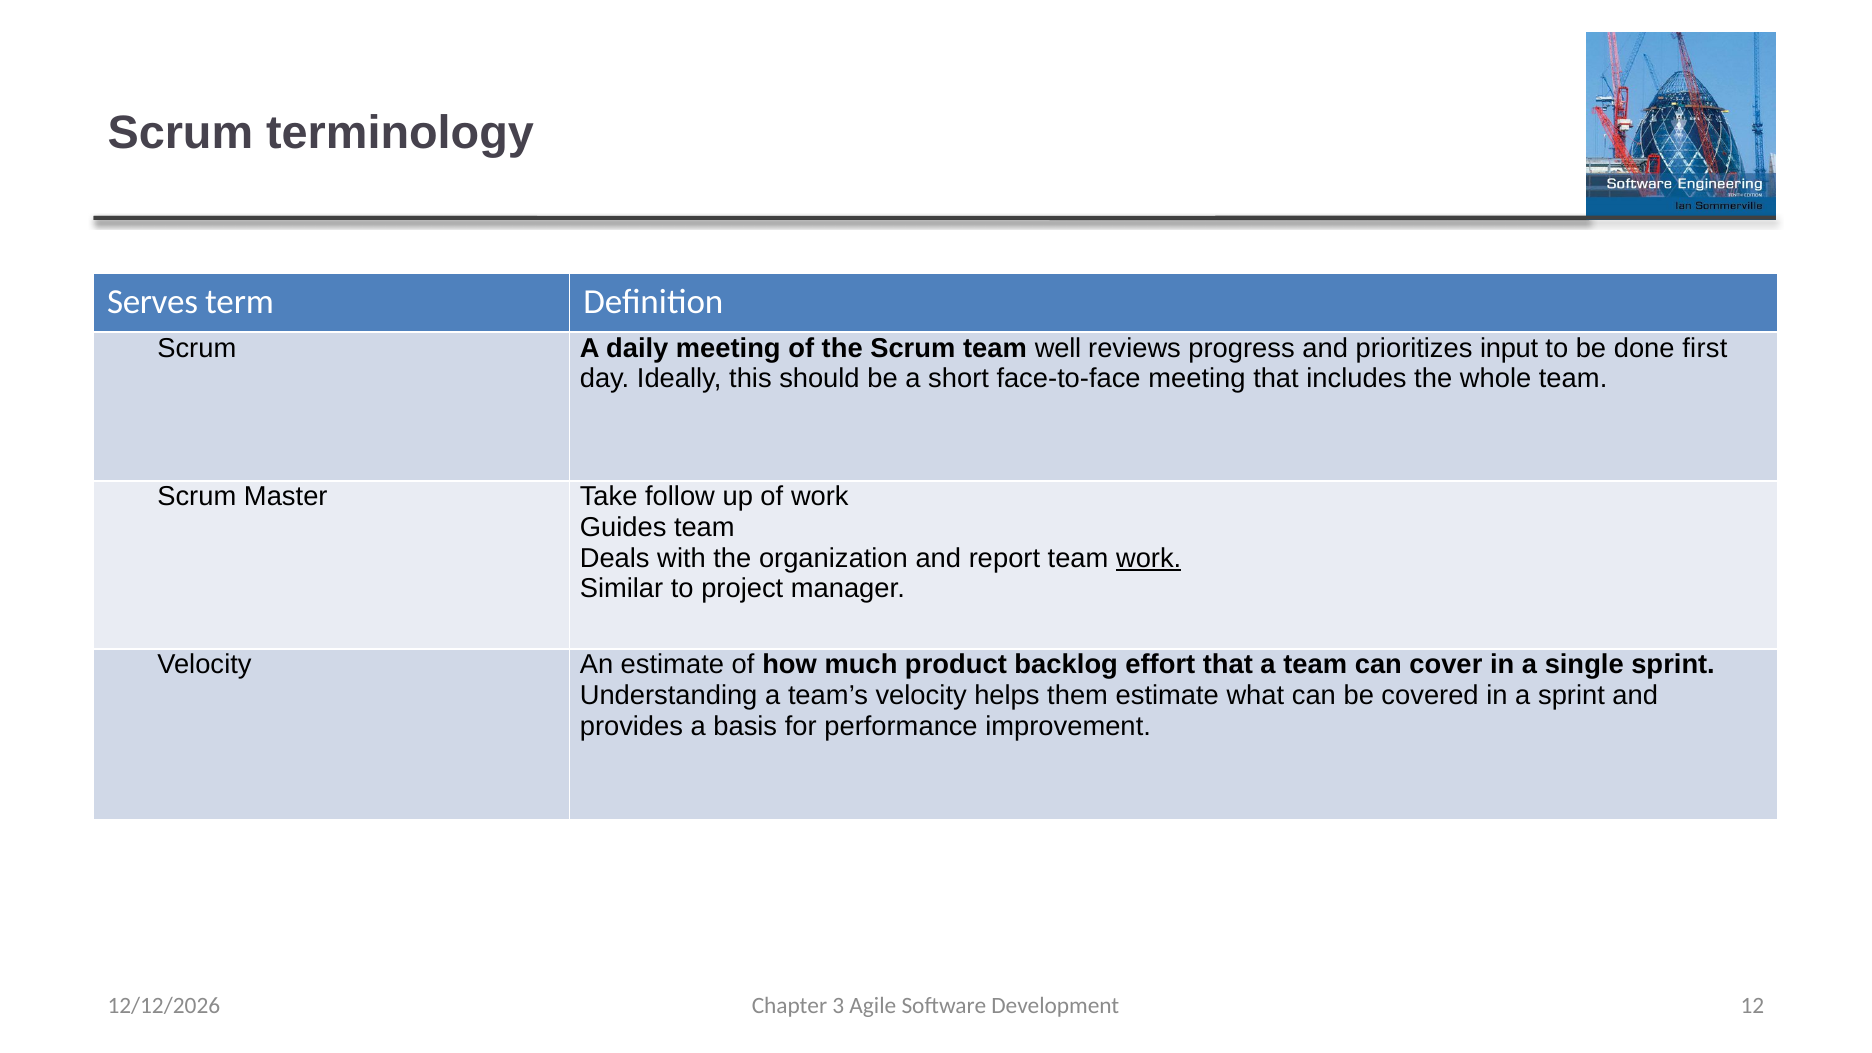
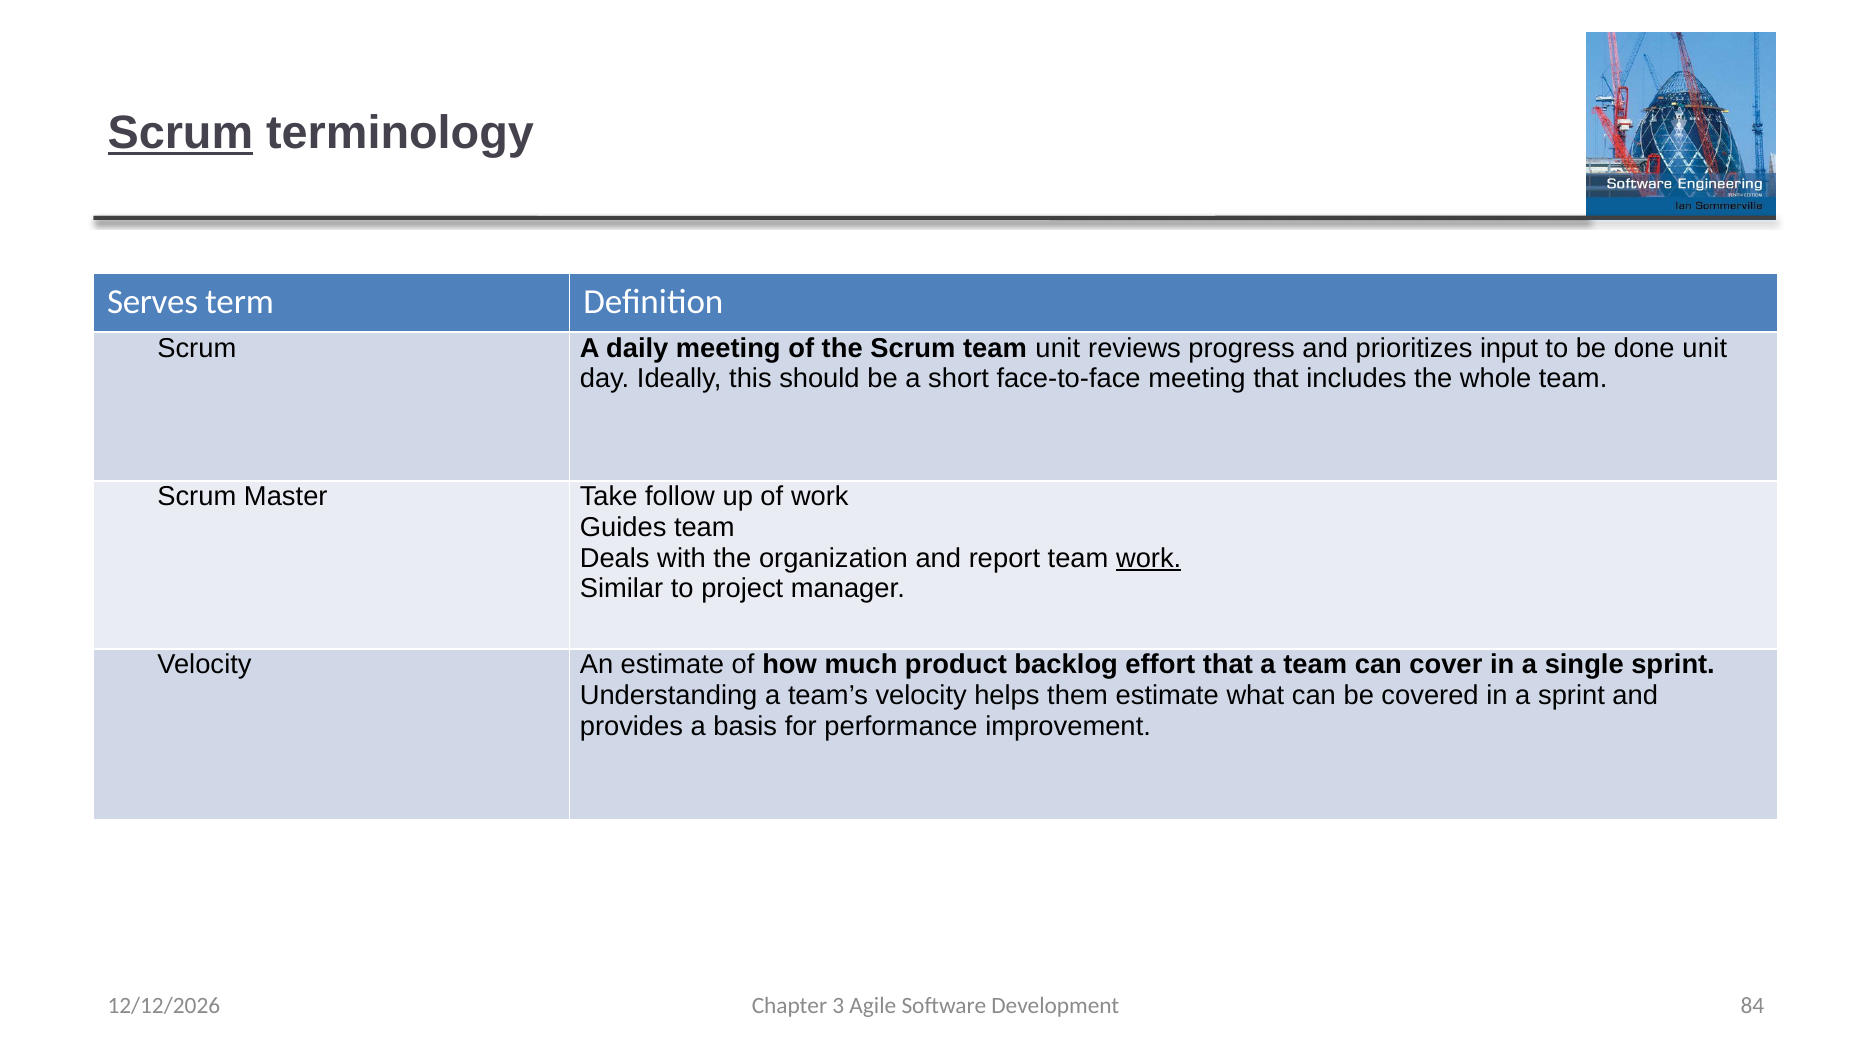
Scrum underline: none -> present (180, 133)
team well: well -> unit (1058, 348)
done first: first -> unit (1705, 348)
12: 12 -> 84 (1752, 1005)
